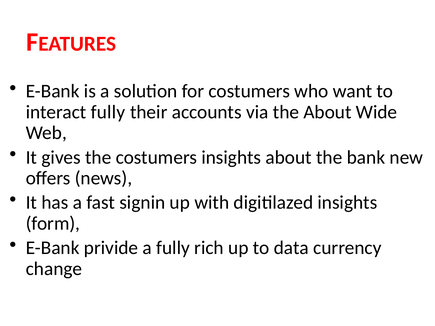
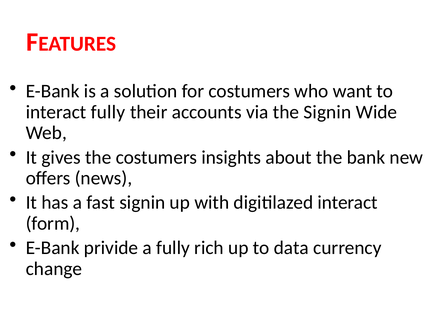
the About: About -> Signin (327, 112)
digitilazed insights: insights -> interact (348, 203)
